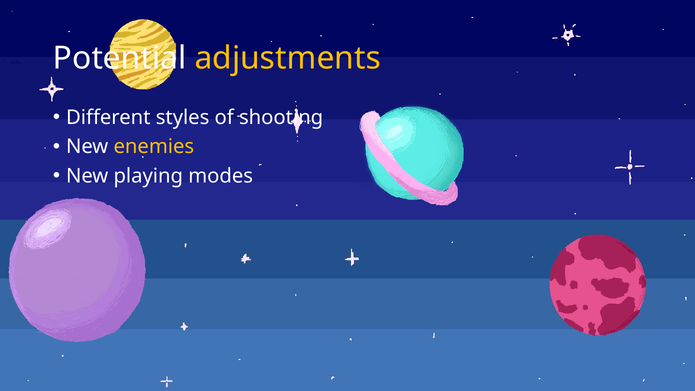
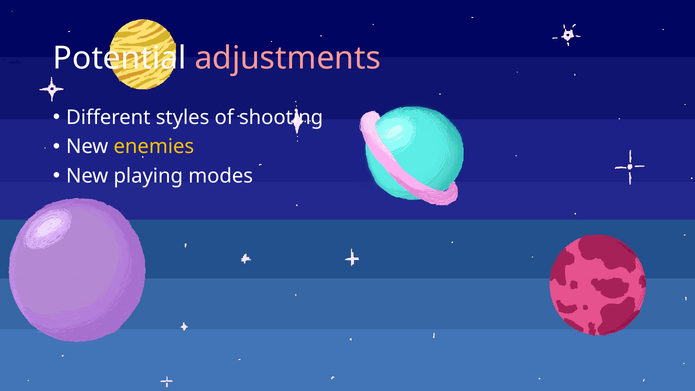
adjustments colour: yellow -> pink (288, 58)
